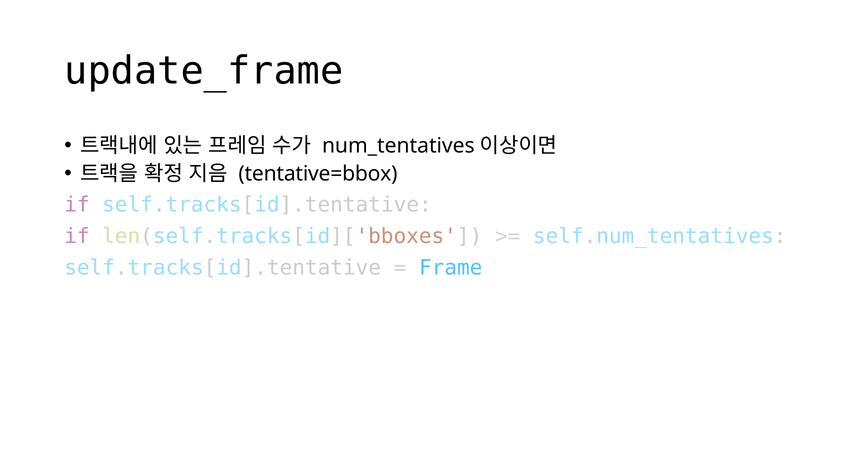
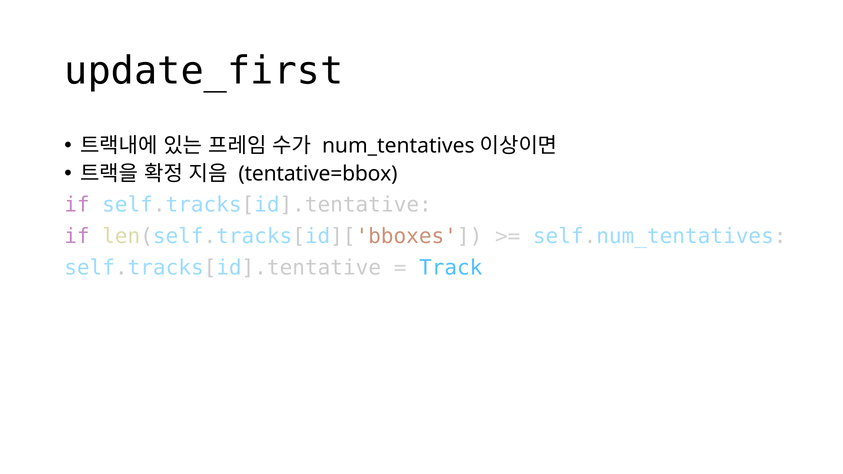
update_frame: update_frame -> update_first (204, 71)
Frame: Frame -> Track (451, 268)
